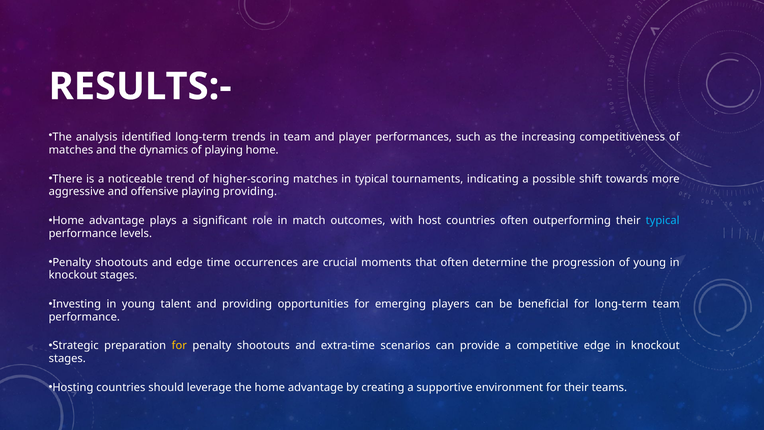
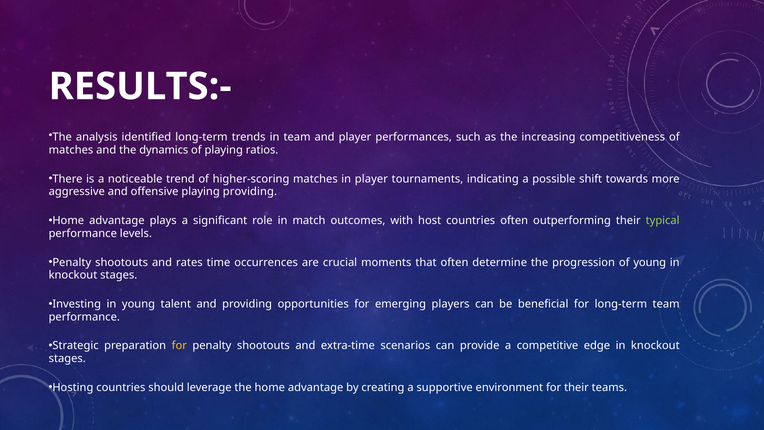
playing home: home -> ratios (262, 150)
in typical: typical -> player (371, 179)
typical colour: light blue -> light green (663, 220)
and edge: edge -> rates (189, 262)
